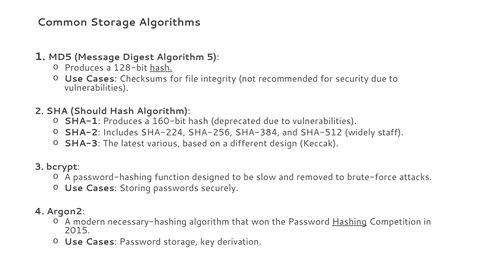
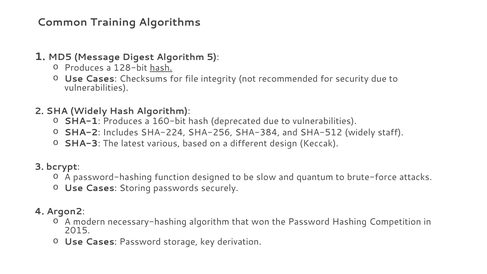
Common Storage: Storage -> Training (113, 22)
SHA Should: Should -> Widely (89, 111)
removed: removed -> quantum (315, 177)
Hashing underline: present -> none (349, 222)
